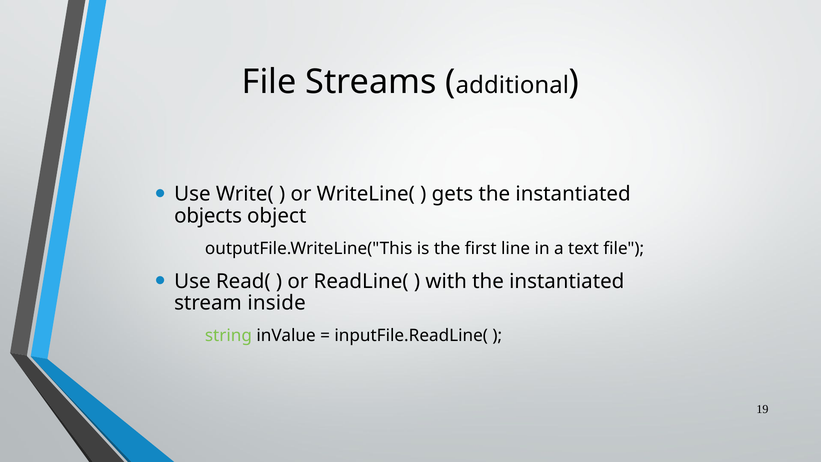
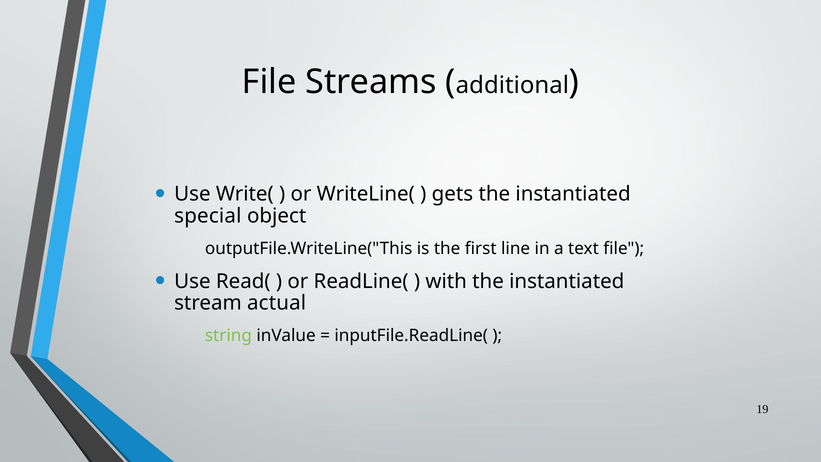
objects: objects -> special (208, 216)
inside: inside -> actual (277, 303)
